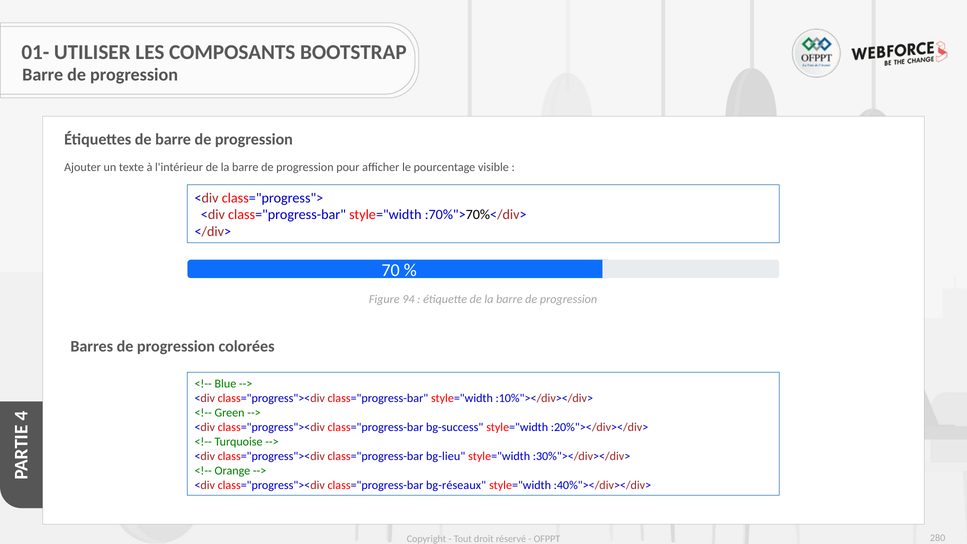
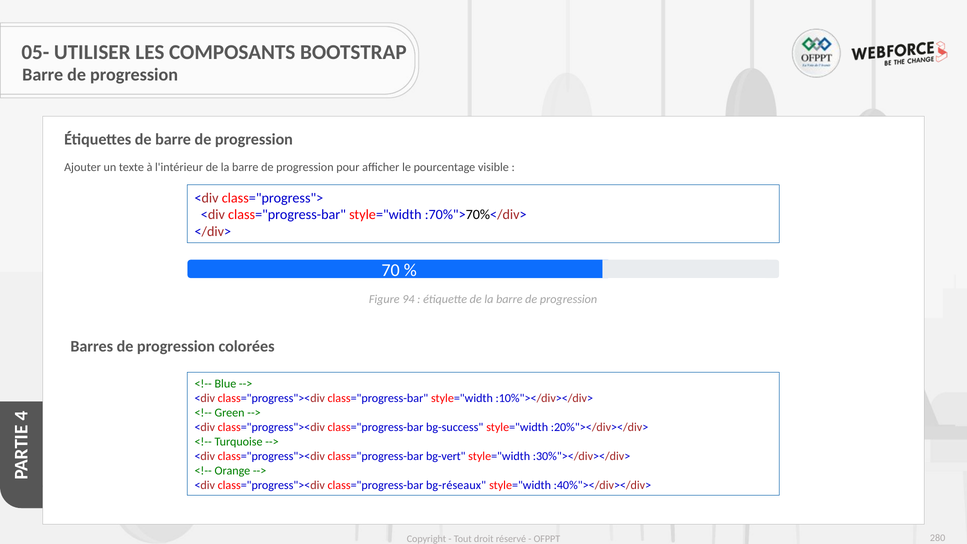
01-: 01- -> 05- (35, 52)
bg-lieu: bg-lieu -> bg-vert (446, 456)
